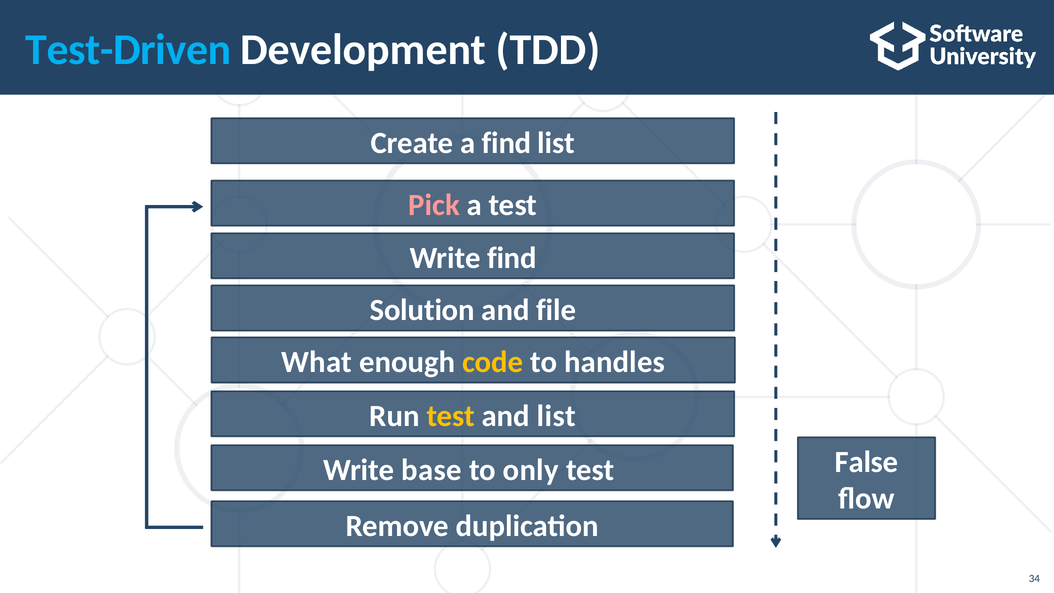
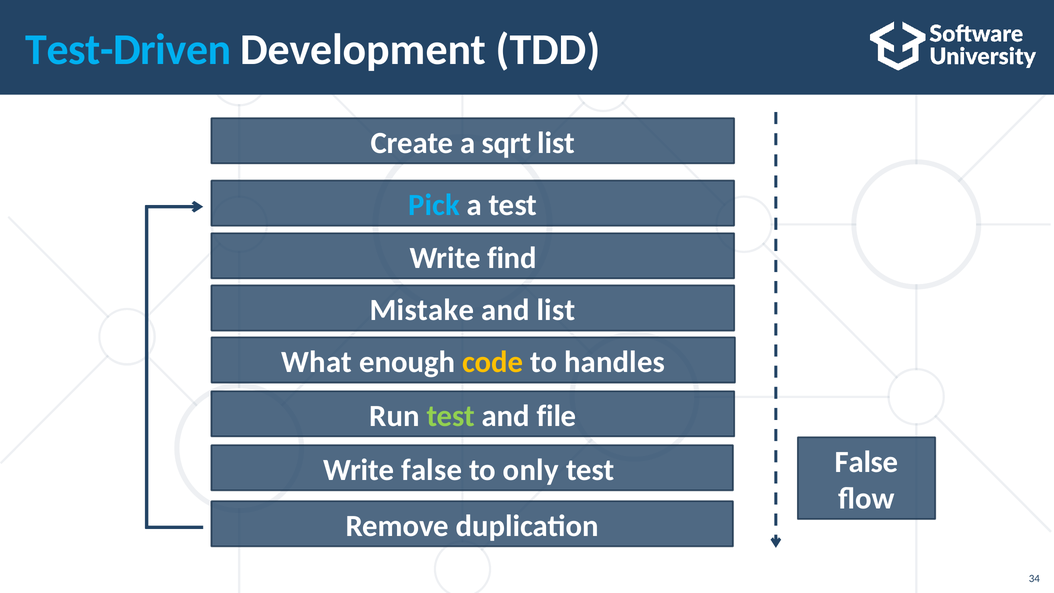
a find: find -> sqrt (507, 143)
Pick colour: pink -> light blue (434, 205)
Solution: Solution -> Mistake (422, 310)
and file: file -> list (556, 310)
test colour: yellow -> light green (451, 416)
and list: list -> file (557, 416)
Write base: base -> false (432, 470)
